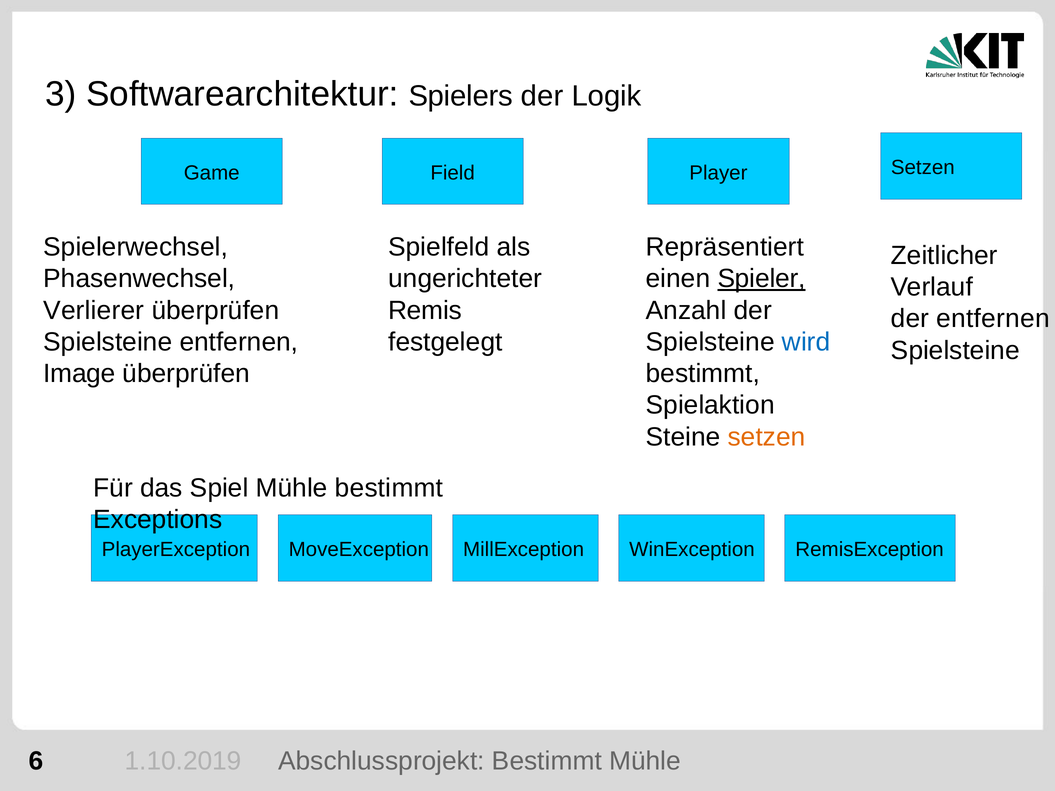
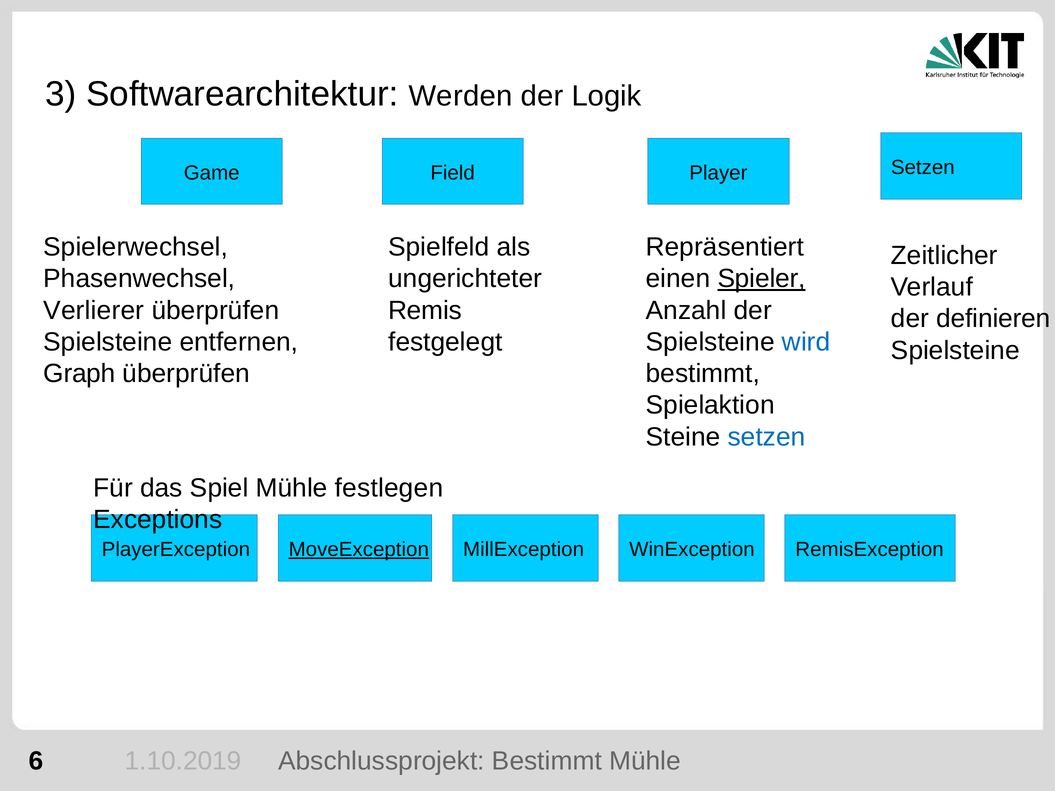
Spielers: Spielers -> Werden (461, 96)
der entfernen: entfernen -> definieren (993, 319)
Image: Image -> Graph (79, 374)
setzen colour: orange -> blue (767, 437)
Mühle bestimmt: bestimmt -> festlegen (389, 488)
MoveException underline: none -> present (359, 550)
